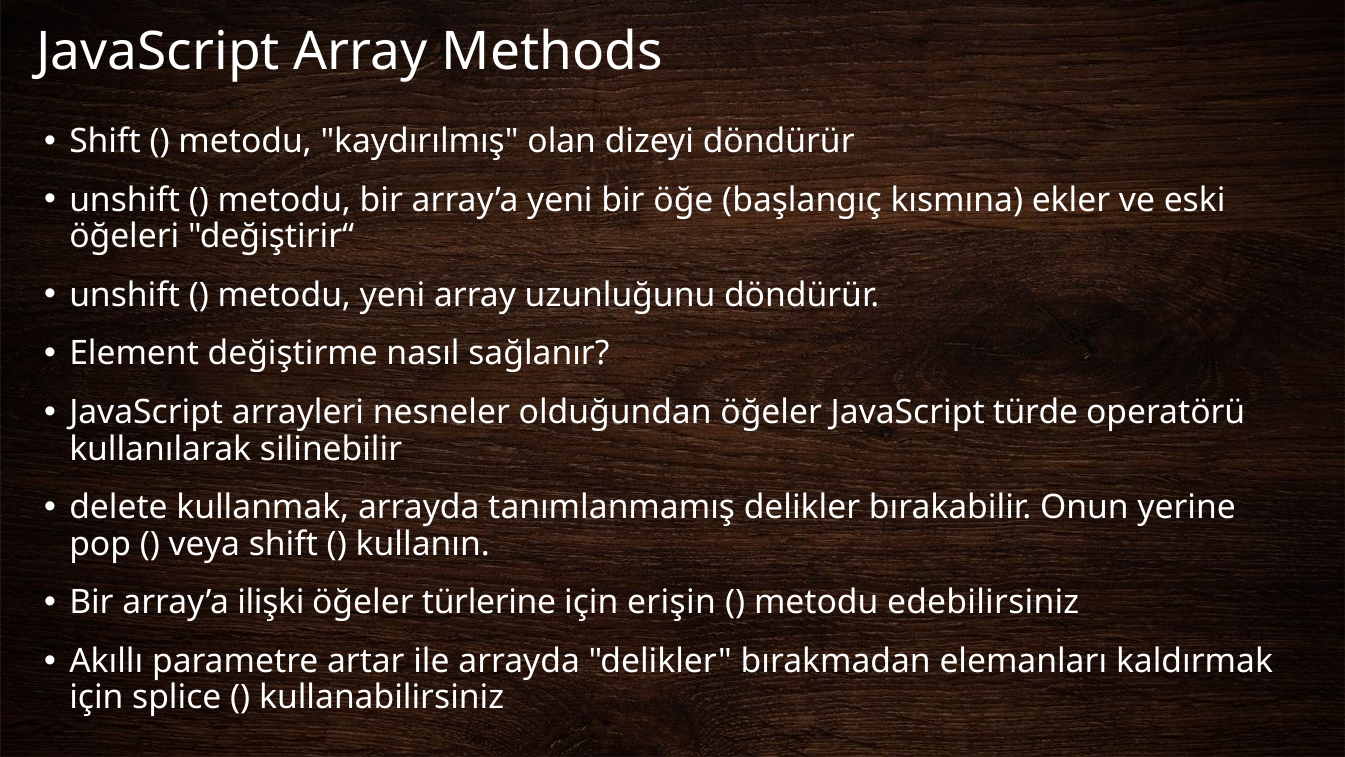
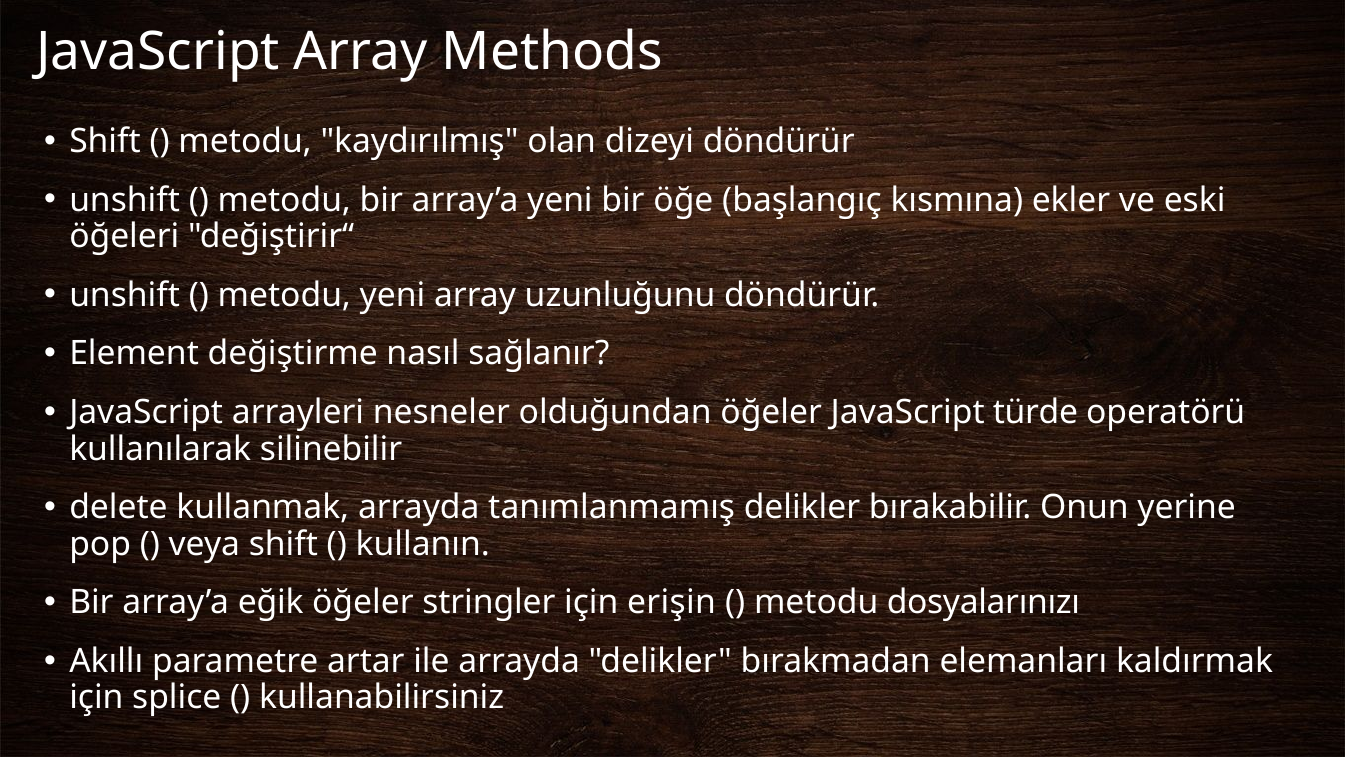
ilişki: ilişki -> eğik (271, 602)
türlerine: türlerine -> stringler (489, 602)
edebilirsiniz: edebilirsiniz -> dosyalarınızı (983, 602)
